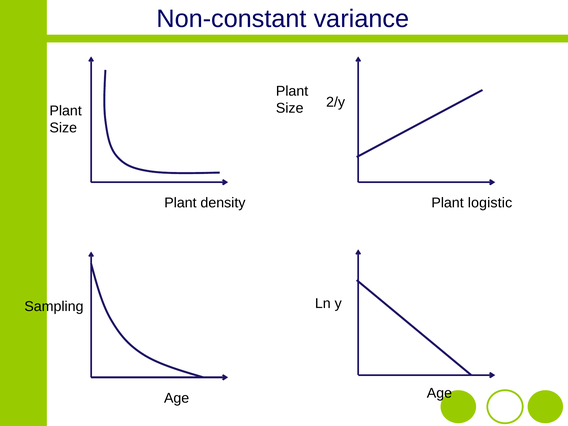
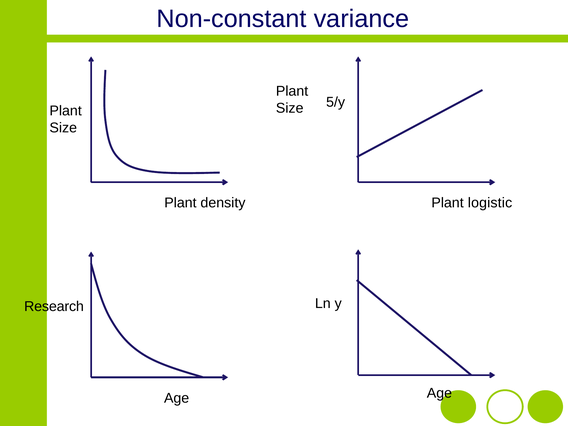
2/y: 2/y -> 5/y (336, 102)
Sampling: Sampling -> Research (54, 306)
